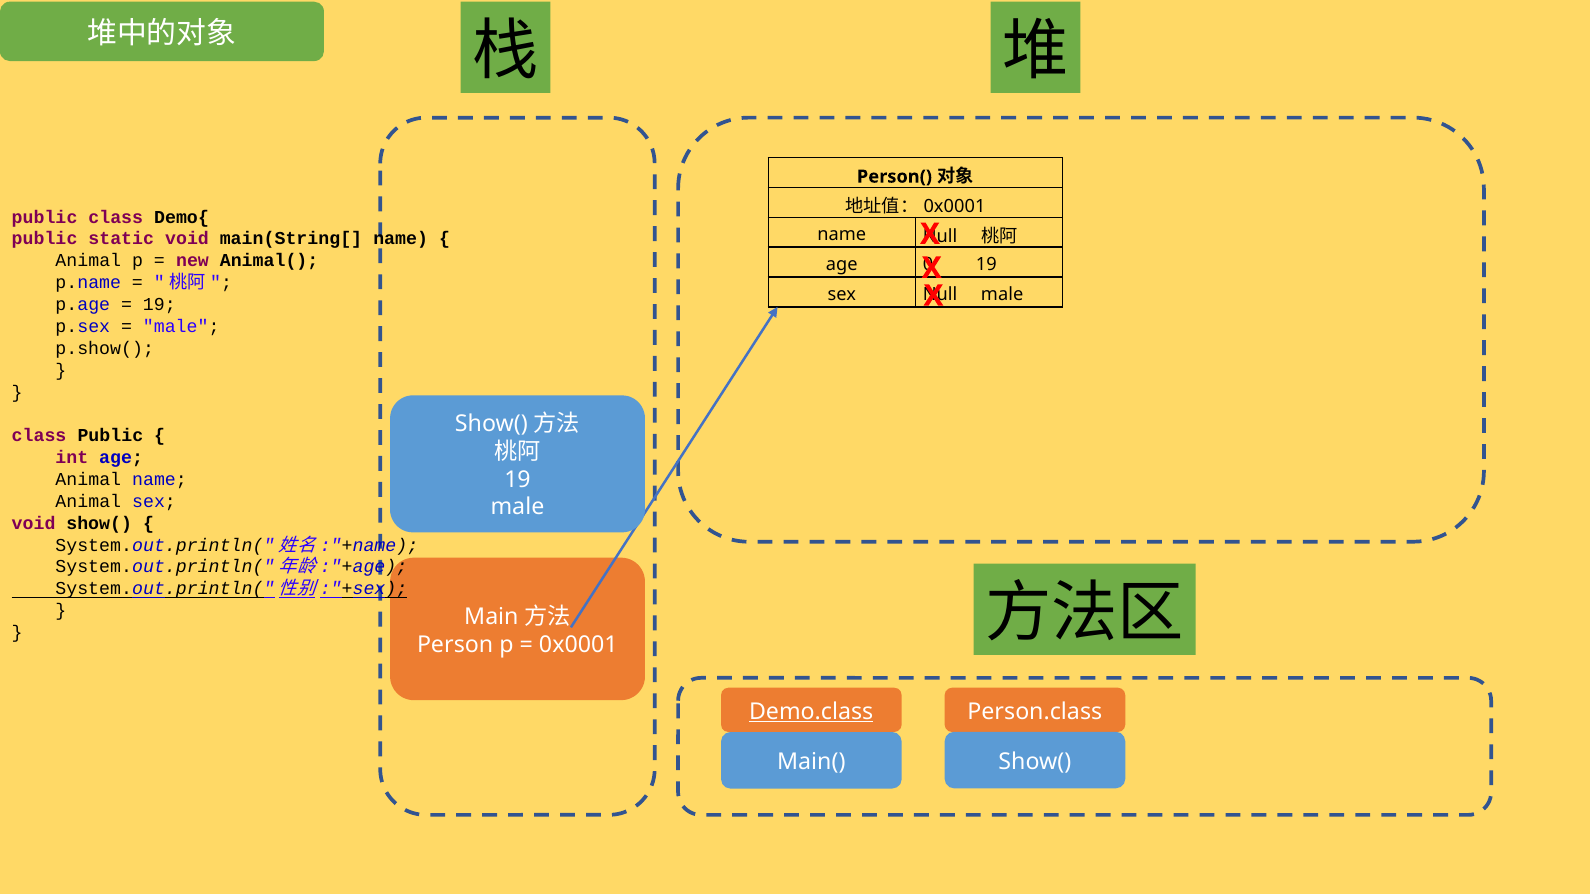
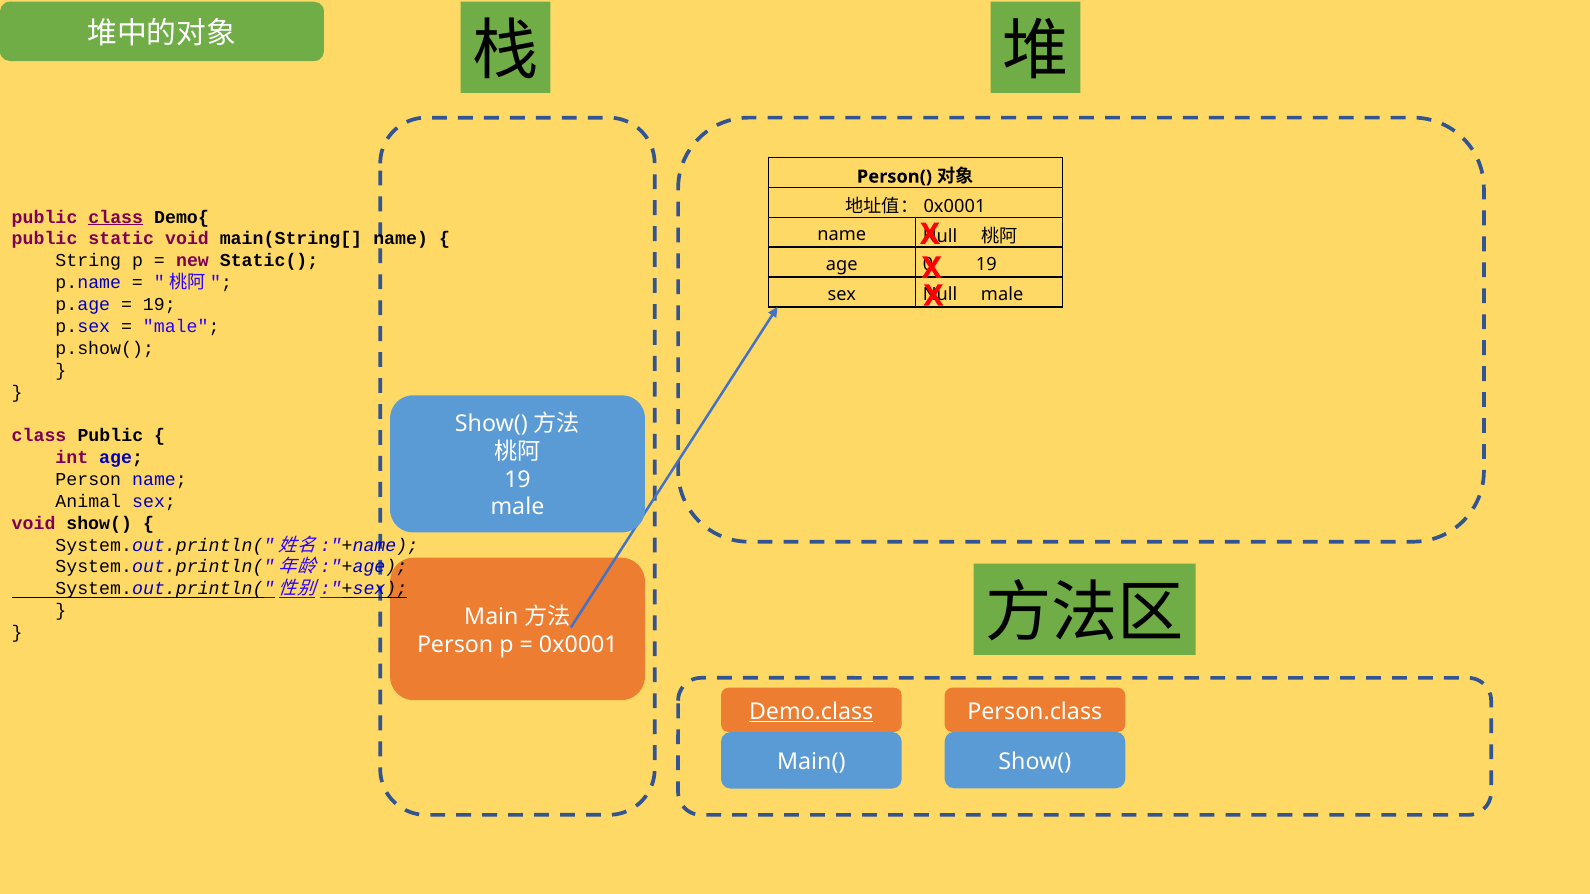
class underline: none -> present (116, 217)
Animal: Animal -> String (88, 261)
Animal(: Animal( -> Static( (269, 261)
Animal: Animal -> Person (88, 480)
